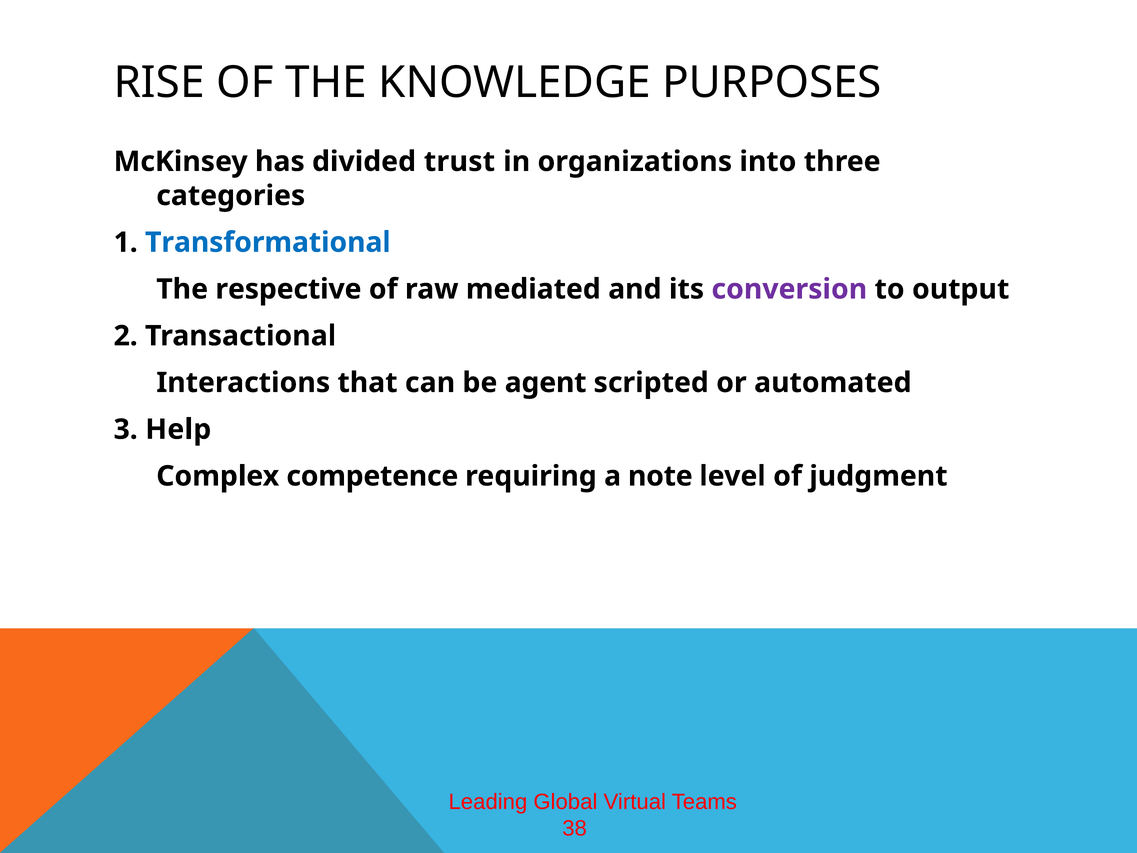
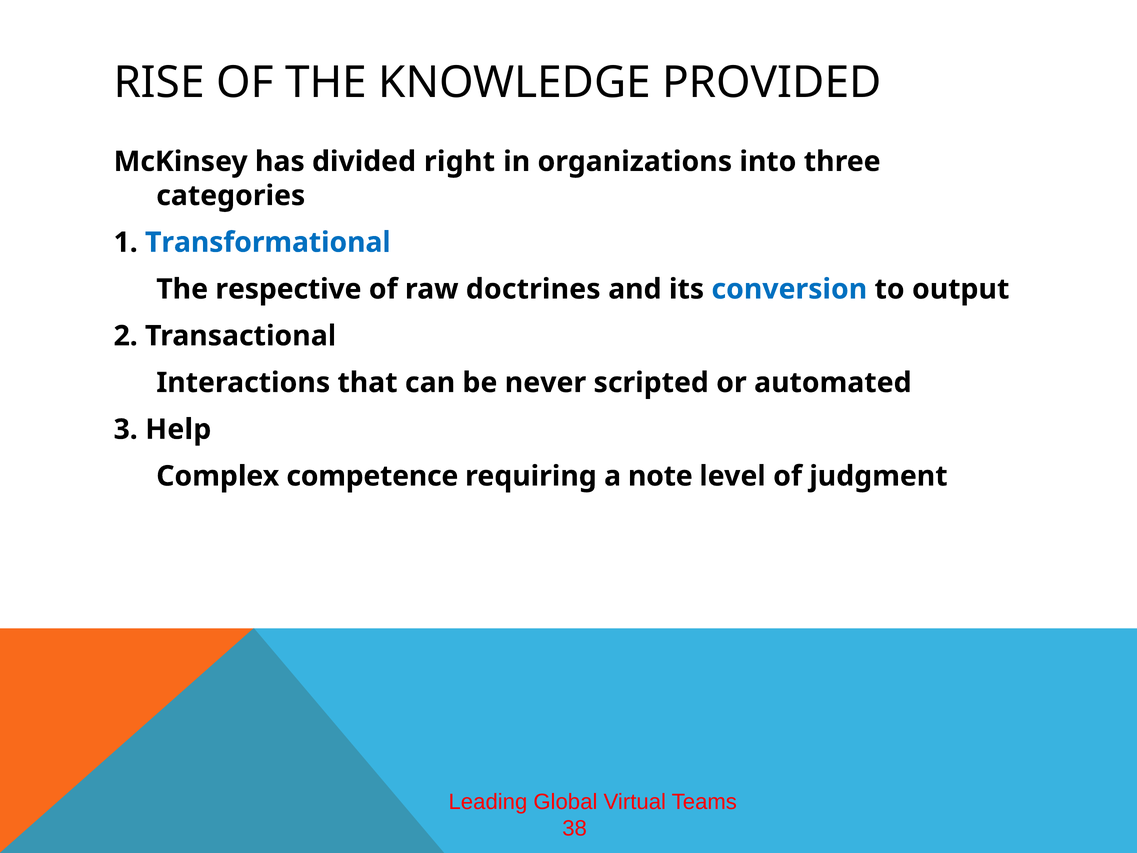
PURPOSES: PURPOSES -> PROVIDED (772, 83)
trust: trust -> right (460, 162)
mediated: mediated -> doctrines (533, 289)
conversion colour: purple -> blue (789, 289)
agent: agent -> never (545, 383)
